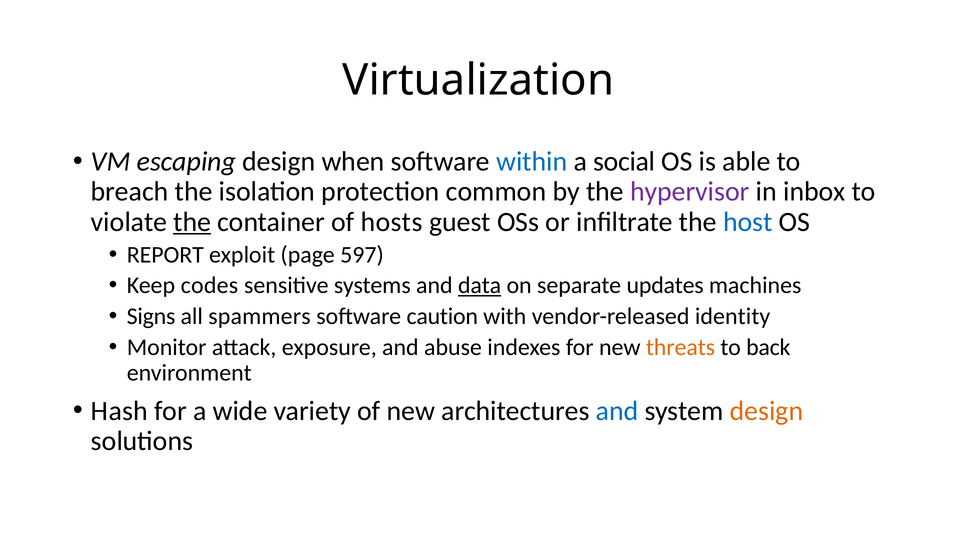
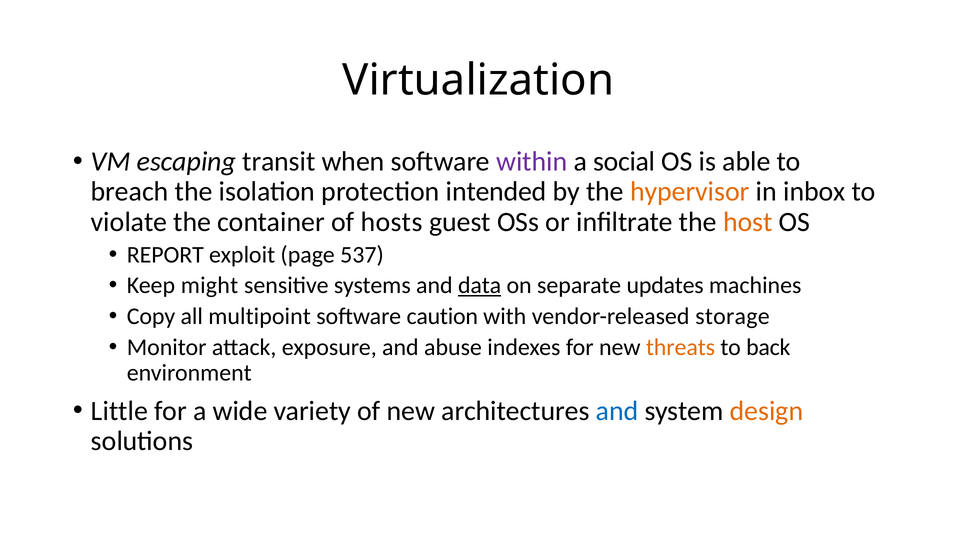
escaping design: design -> transit (279, 162)
within colour: blue -> purple (532, 162)
common: common -> intended (496, 192)
hypervisor colour: purple -> orange (690, 192)
the underline: present -> none (192, 222)
host colour: blue -> orange (748, 222)
597: 597 -> 537 (362, 255)
codes: codes -> might (209, 286)
Signs: Signs -> Copy (151, 317)
spammers: spammers -> multipoint (260, 317)
identity: identity -> storage (733, 317)
Hash: Hash -> Little (120, 411)
